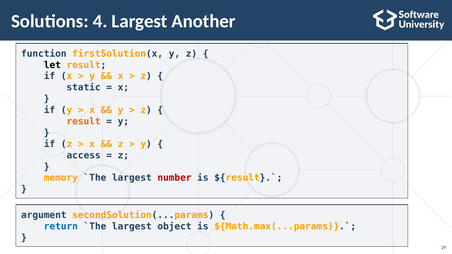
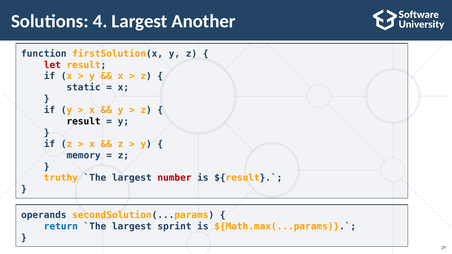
let colour: black -> red (52, 65)
result colour: orange -> black (84, 122)
access: access -> memory (84, 155)
memory: memory -> truthy (61, 178)
argument: argument -> operands (44, 215)
object: object -> sprint (174, 227)
